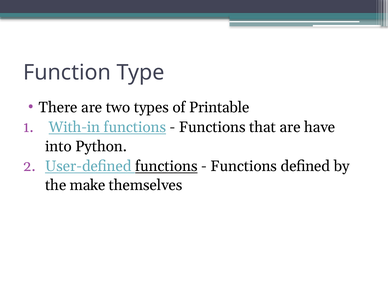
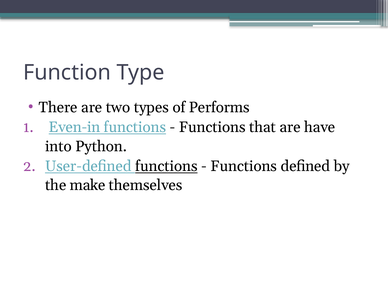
Printable: Printable -> Performs (219, 107)
With-in: With-in -> Even-in (74, 127)
